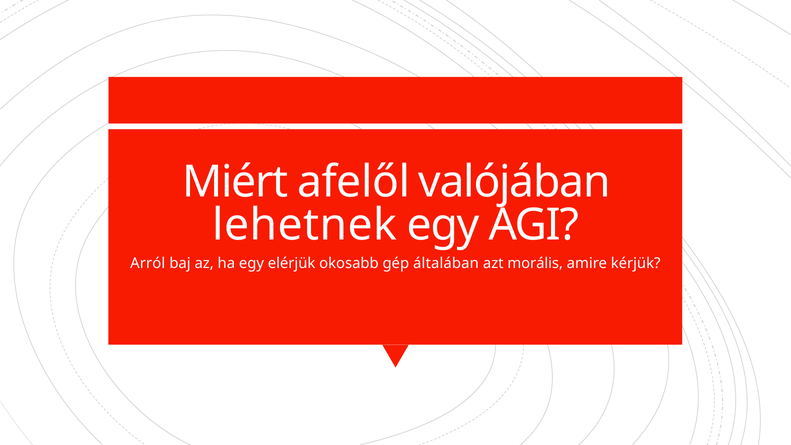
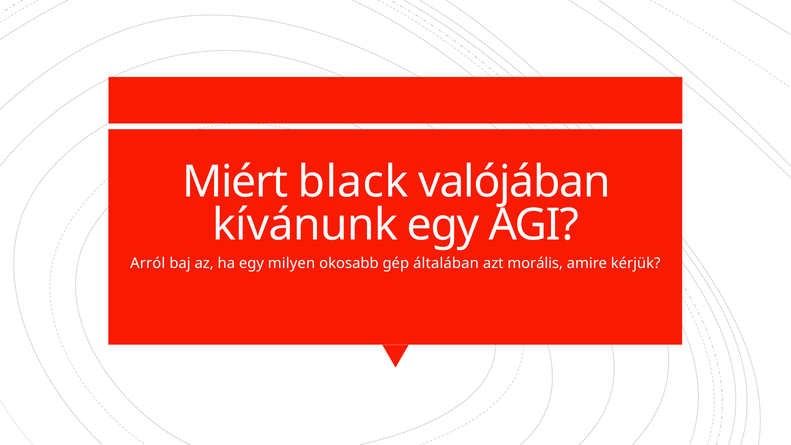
afelől: afelől -> black (353, 182)
lehetnek: lehetnek -> kívánunk (305, 225)
elérjük: elérjük -> milyen (291, 263)
